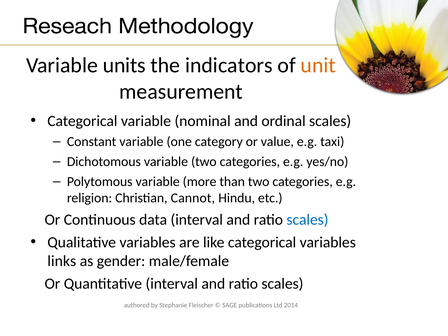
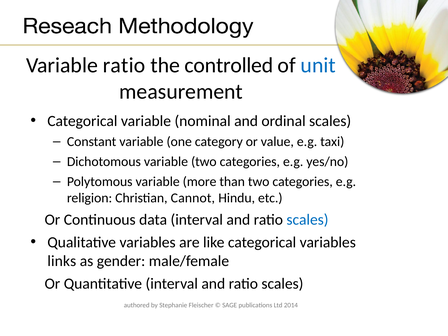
Variable units: units -> ratio (124, 65)
indicators: indicators -> controlled (229, 65)
unit colour: orange -> blue (318, 65)
